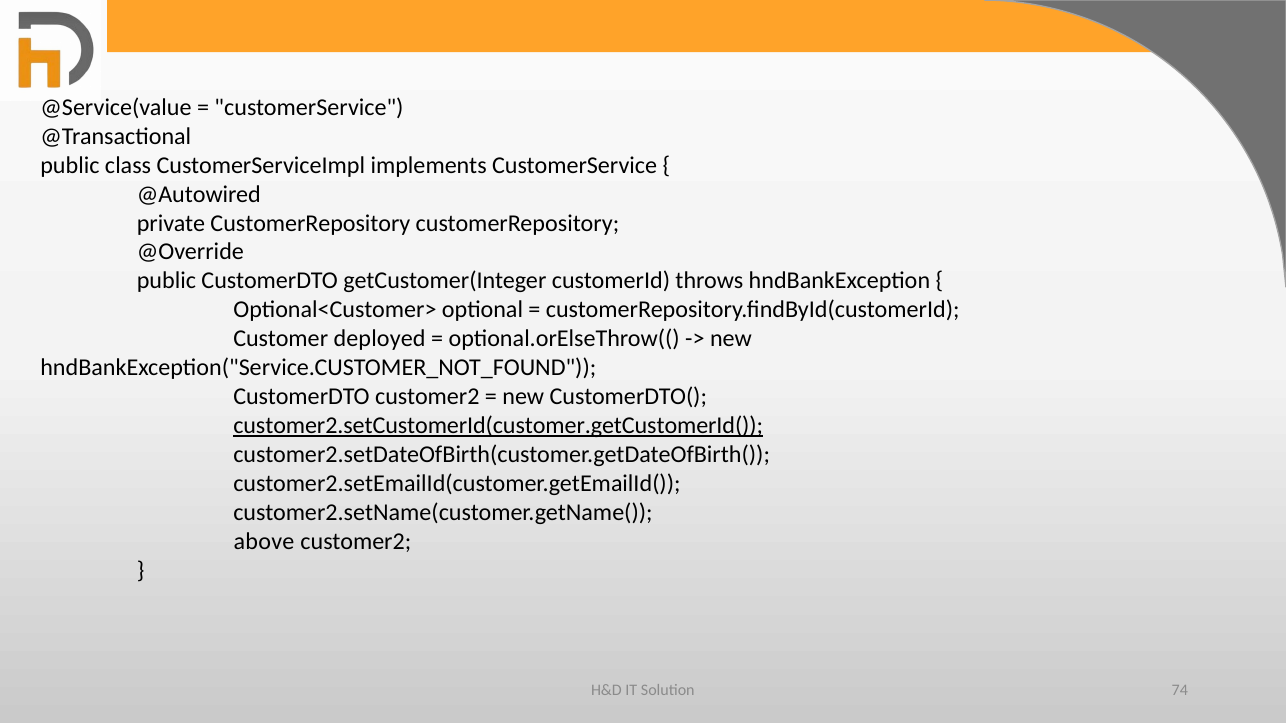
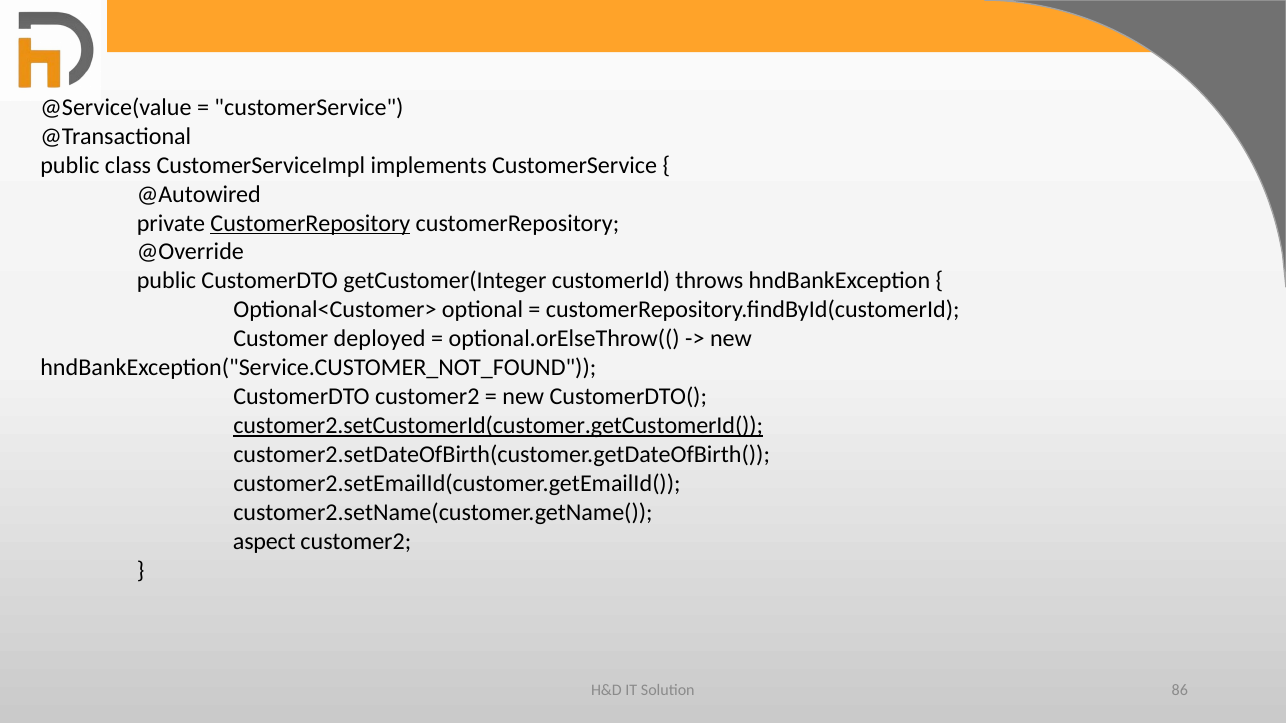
CustomerRepository underline: none -> present (310, 223)
above: above -> aspect (264, 541)
74: 74 -> 86 (1180, 691)
